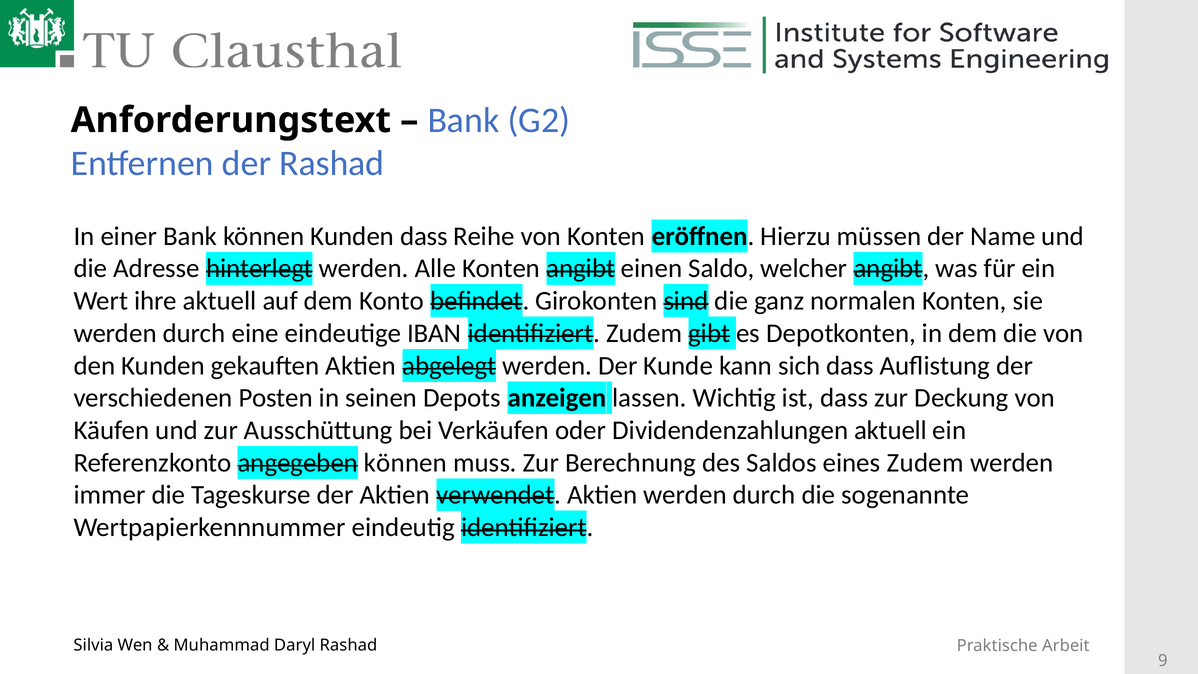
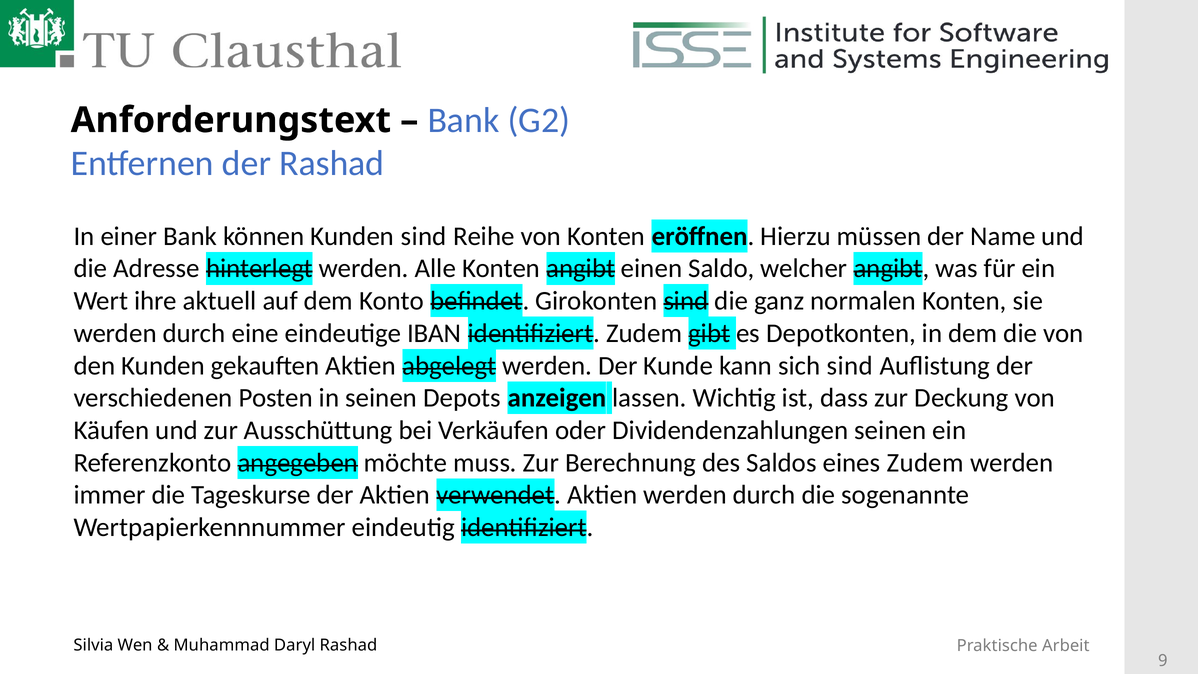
Kunden dass: dass -> sind (424, 236)
sich dass: dass -> sind (850, 366)
Dividendenzahlungen aktuell: aktuell -> seinen (890, 430)
angegeben können: können -> möchte (406, 463)
